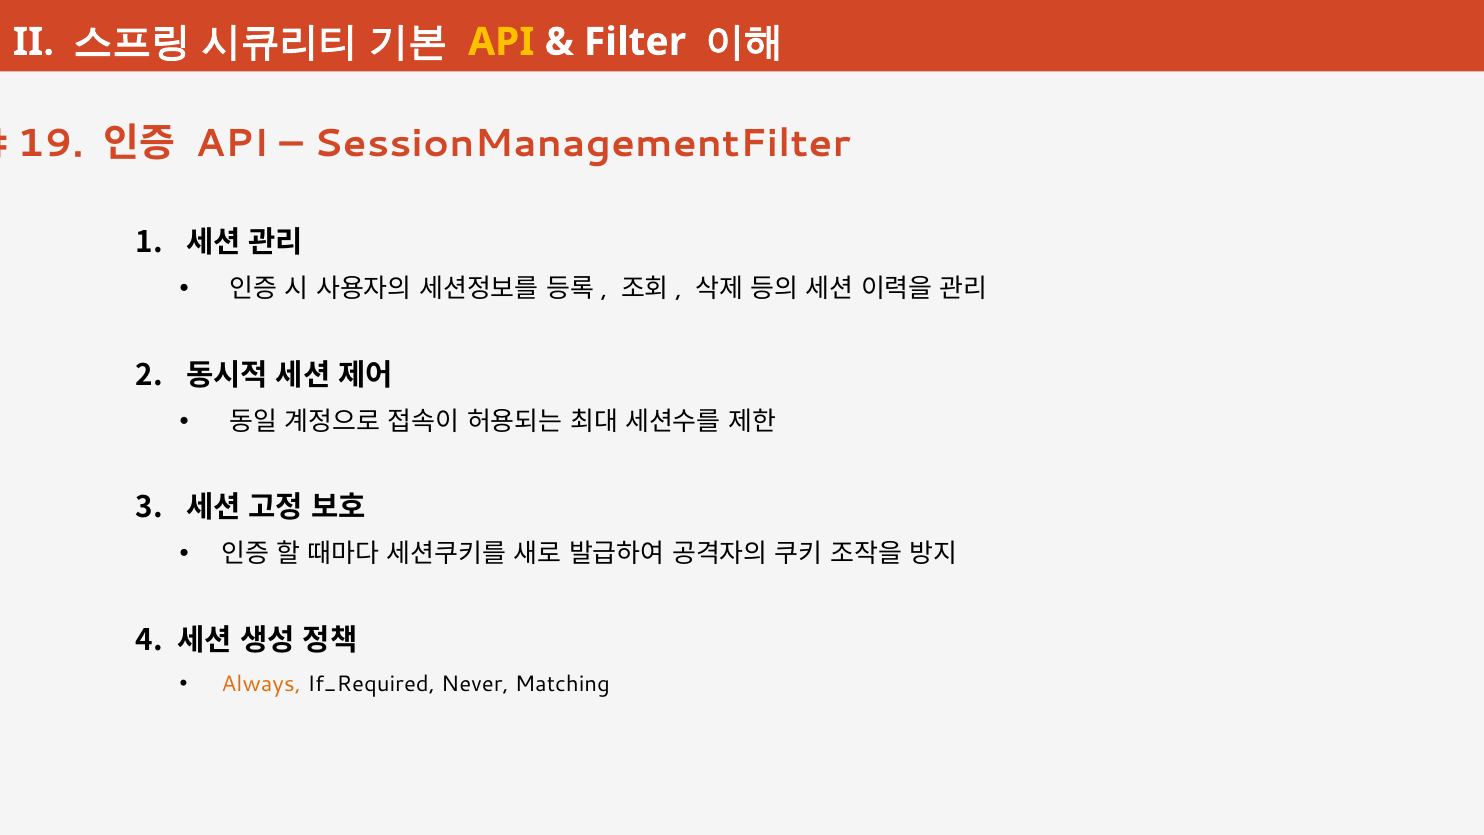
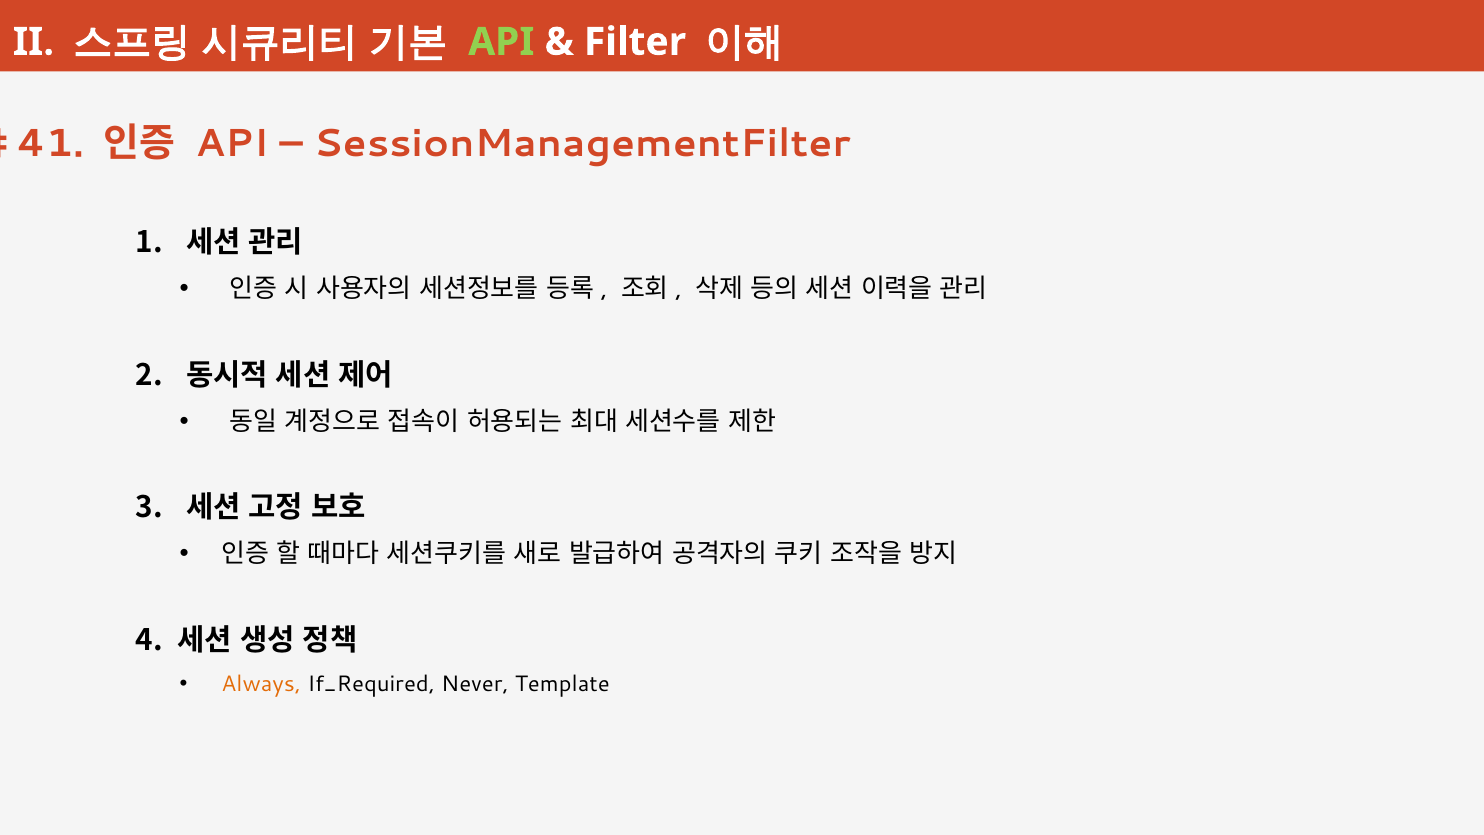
API colour: yellow -> light green (501, 42)
19: 19 -> 41 (50, 144)
Matching: Matching -> Template (562, 684)
